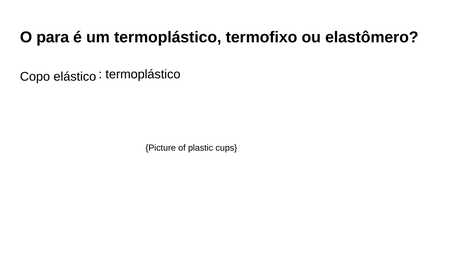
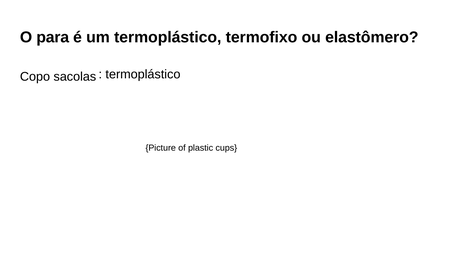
elástico: elástico -> sacolas (75, 77)
